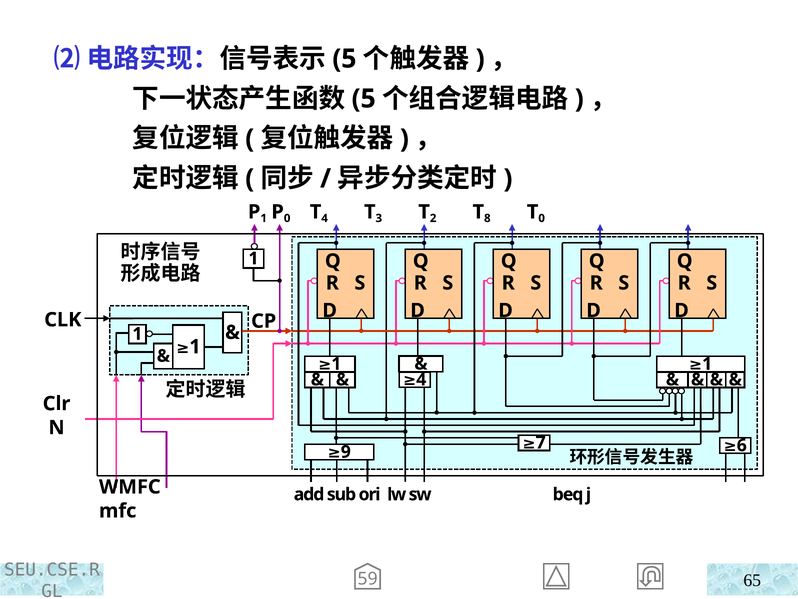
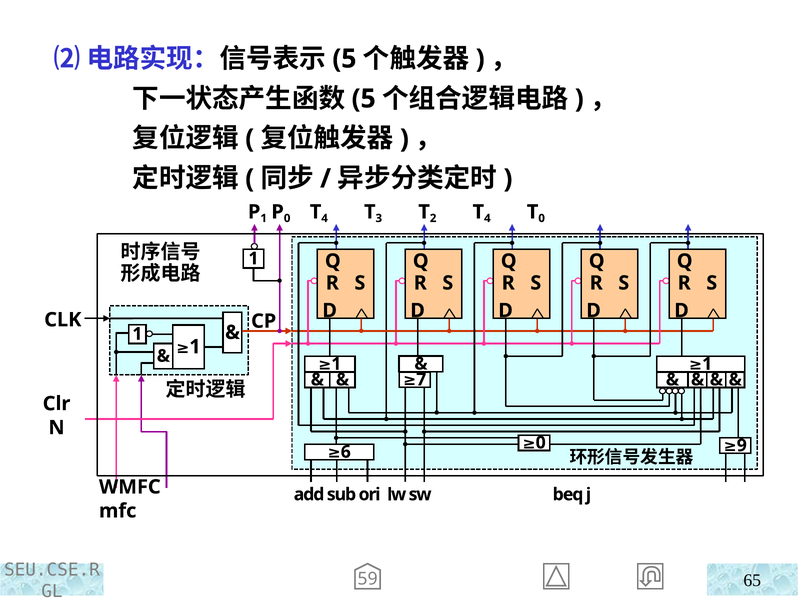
8: 8 -> 4 (487, 218)
4: 4 -> 7 (421, 379)
7: 7 -> 0 (541, 442)
6: 6 -> 9 (742, 445)
9: 9 -> 6 (346, 451)
